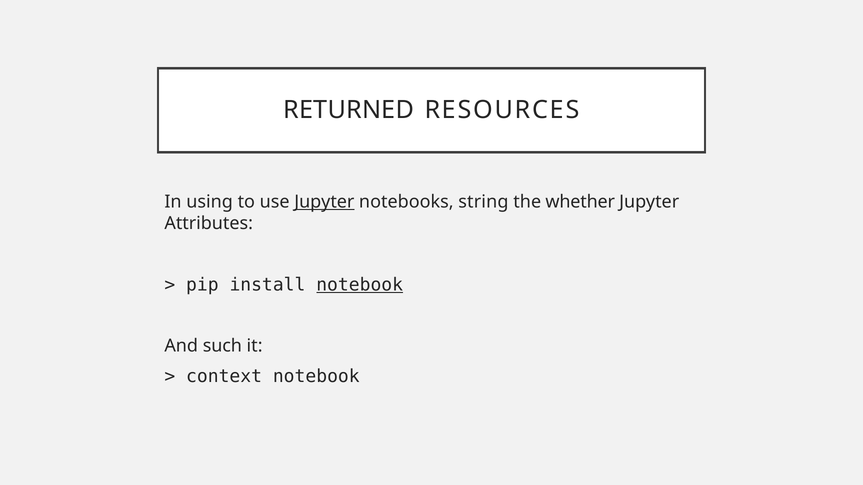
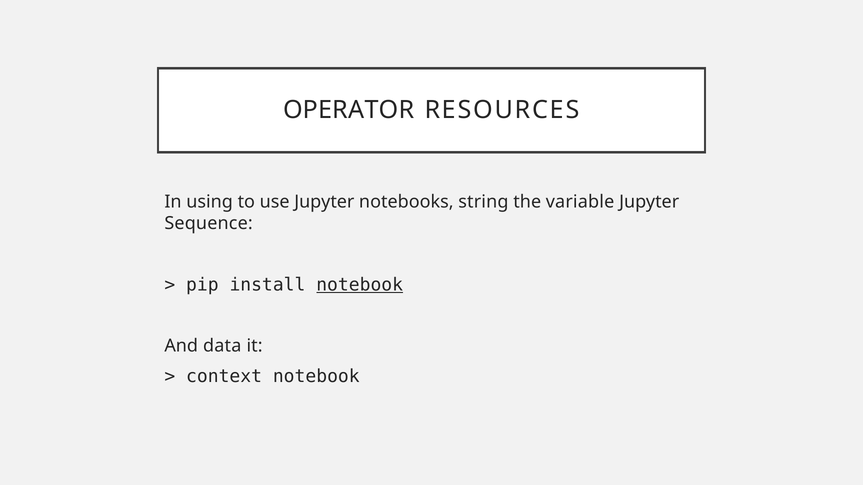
RETURNED: RETURNED -> OPERATOR (349, 110)
Jupyter underline: present -> none (324, 202)
whether: whether -> variable (580, 202)
Attributes: Attributes -> Sequence (209, 224)
such: such -> data (222, 346)
